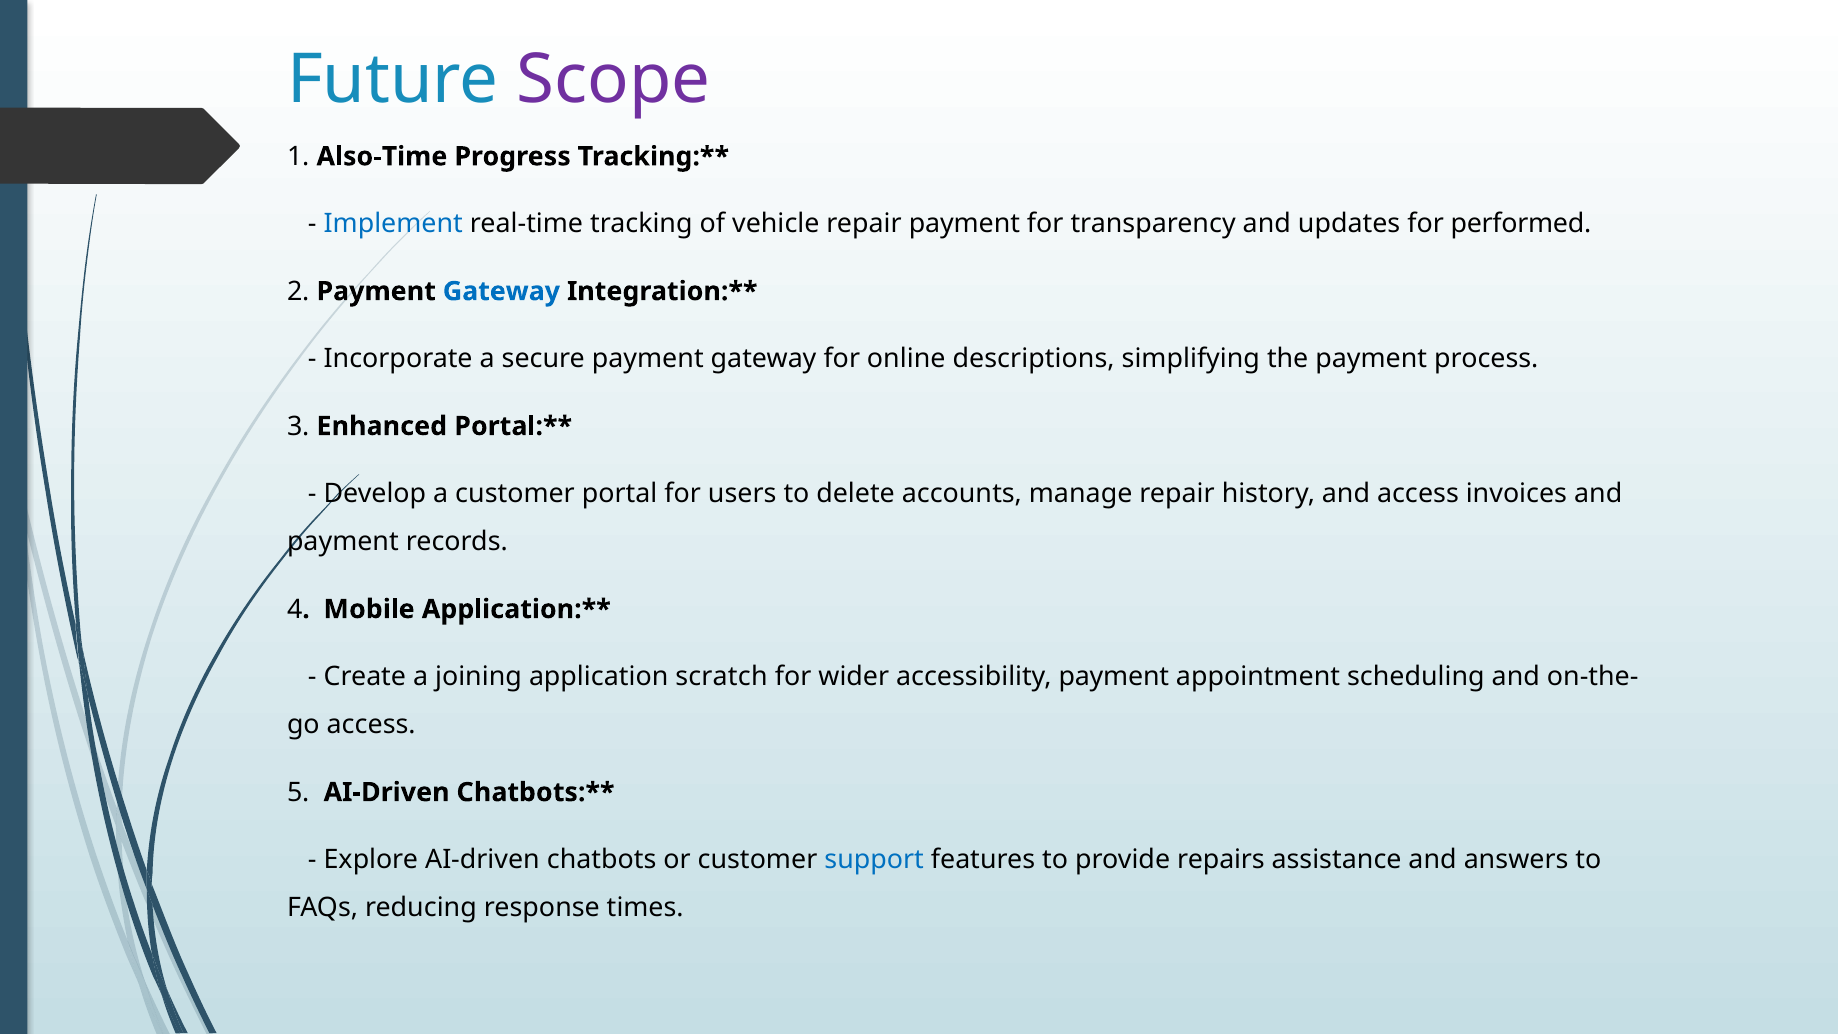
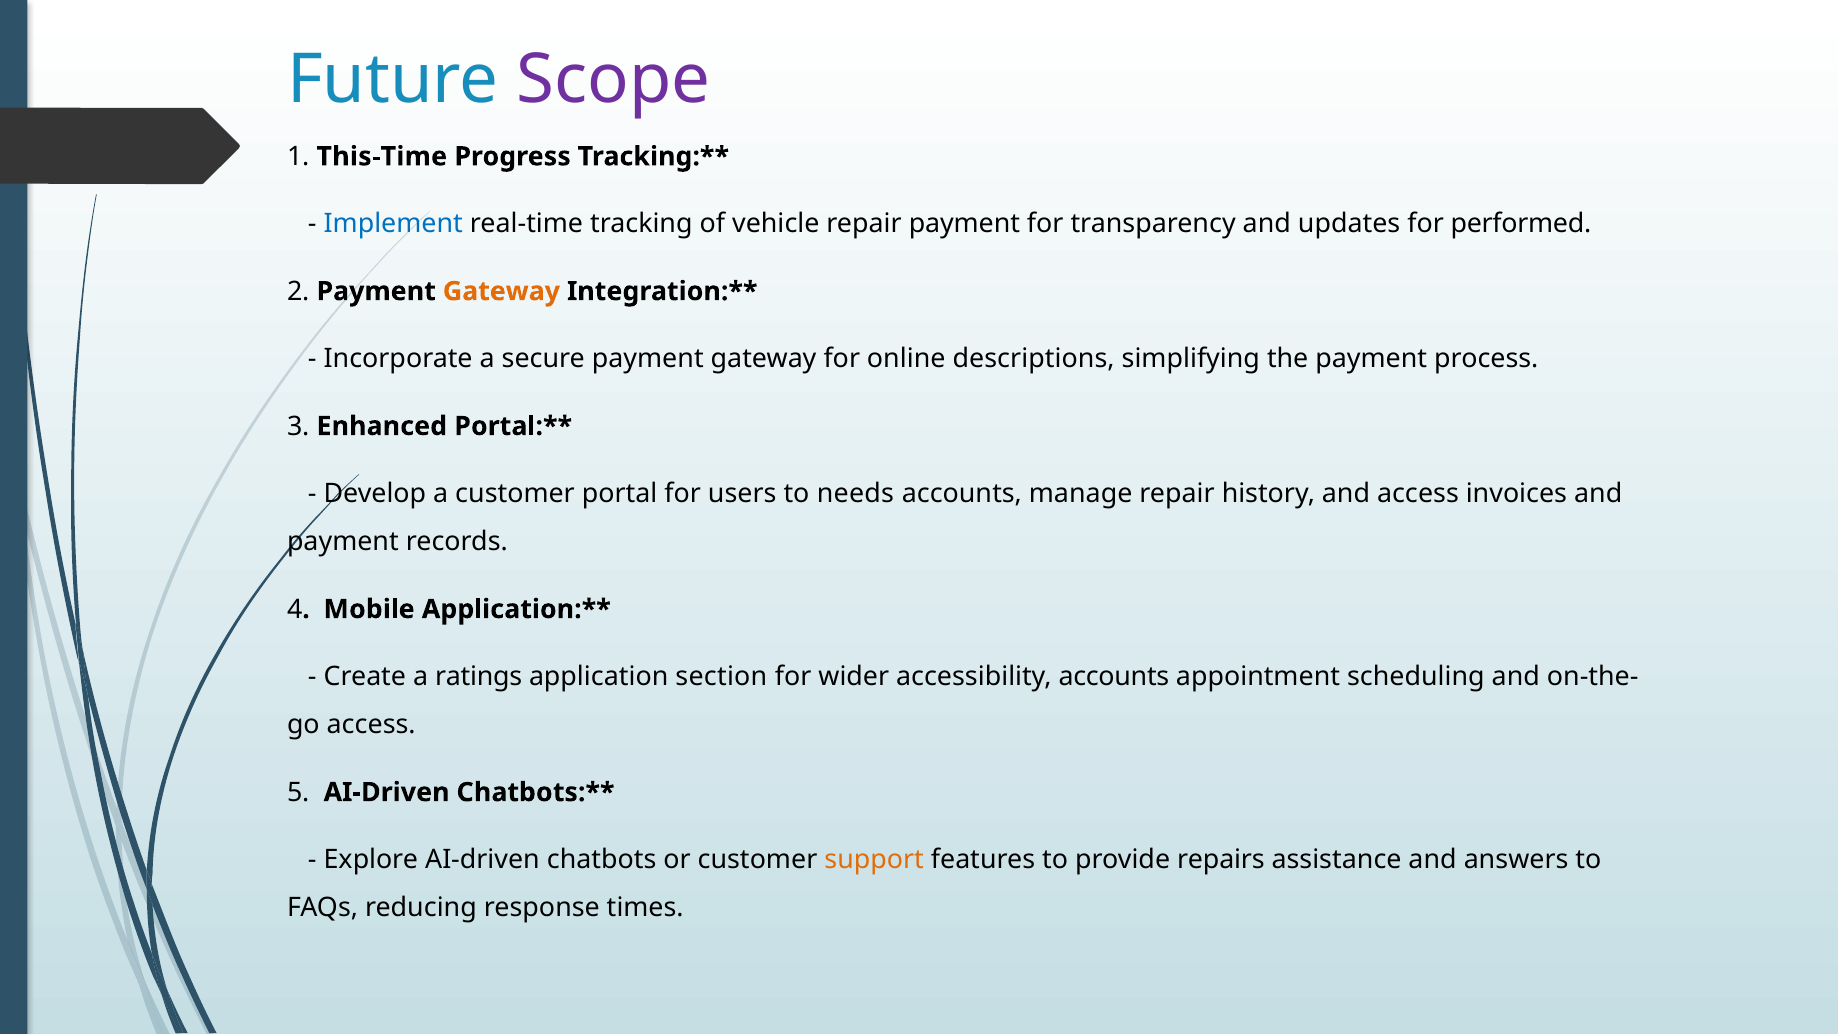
Also-Time: Also-Time -> This-Time (382, 157)
Gateway colour: blue -> orange (501, 291)
delete: delete -> needs (855, 494)
joining: joining -> ratings (479, 677)
scratch: scratch -> section (721, 677)
accessibility payment: payment -> accounts (1114, 677)
support colour: blue -> orange (874, 860)
